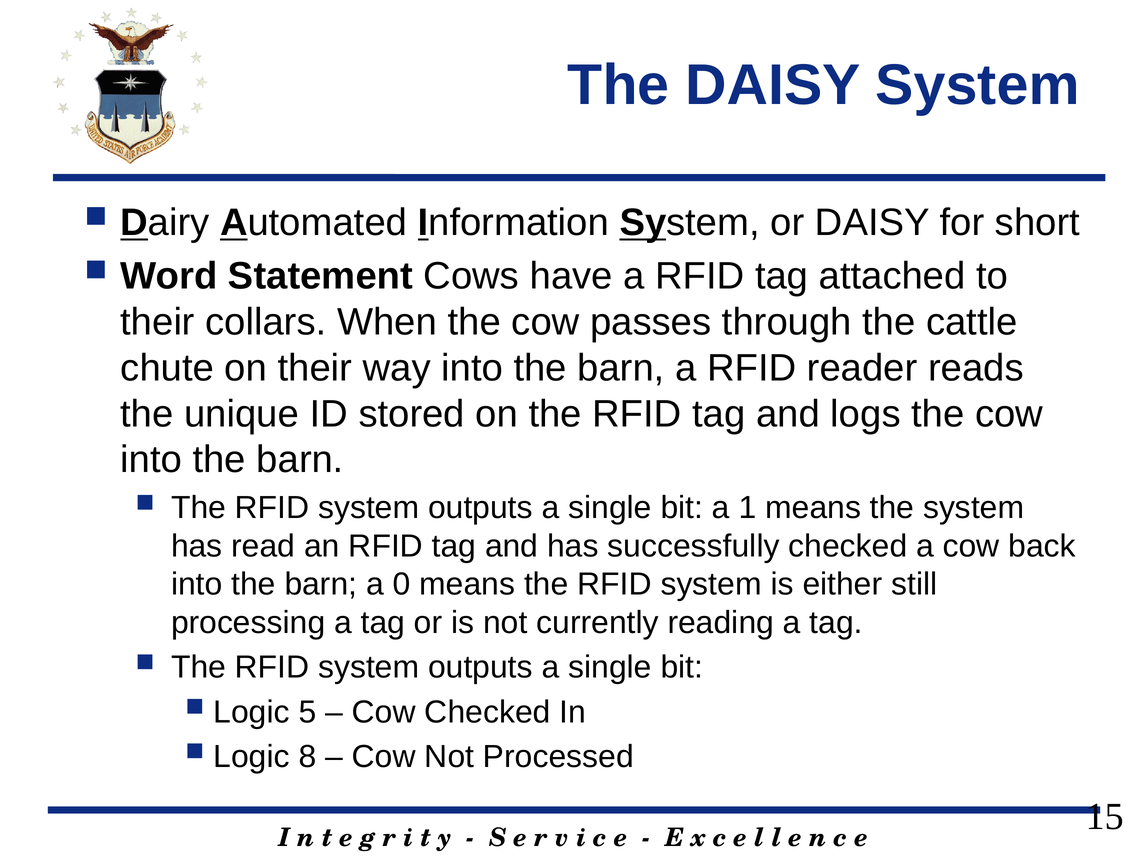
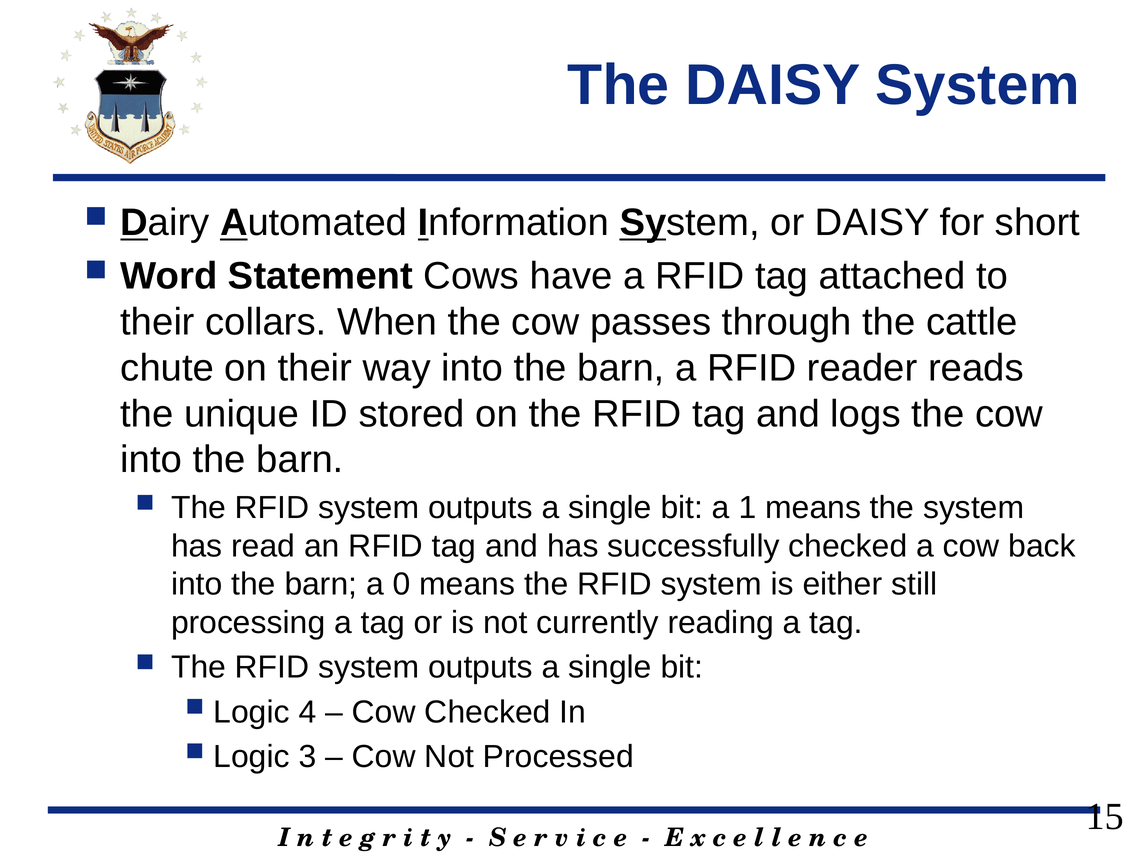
5: 5 -> 4 (307, 712)
8: 8 -> 3 (307, 757)
